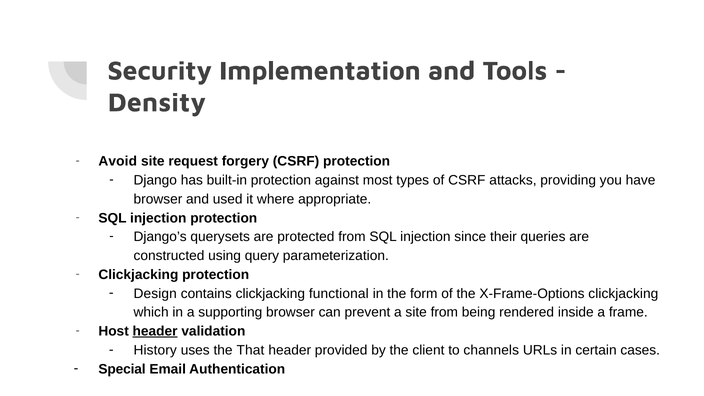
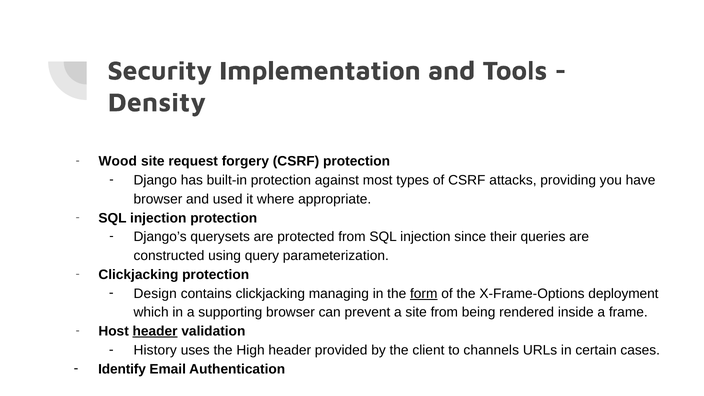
Avoid: Avoid -> Wood (118, 161)
functional: functional -> managing (339, 294)
form underline: none -> present (424, 294)
X-Frame-Options clickjacking: clickjacking -> deployment (623, 294)
That: That -> High (251, 350)
Special: Special -> Identify (122, 369)
